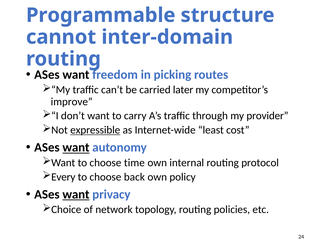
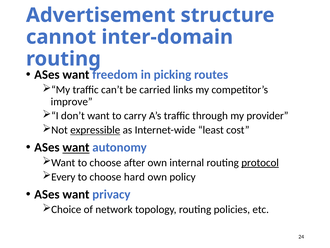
Programmable: Programmable -> Advertisement (101, 15)
later: later -> links (183, 90)
time: time -> after (134, 162)
protocol underline: none -> present (260, 162)
back: back -> hard (134, 177)
want underline: present -> none (76, 194)
